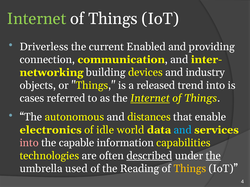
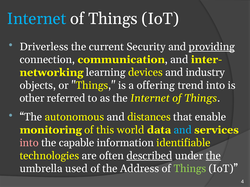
Internet colour: light green -> light blue (37, 19)
Enabled: Enabled -> Security (146, 47)
providing underline: none -> present (212, 47)
building: building -> learning (106, 73)
released: released -> offering (156, 86)
cases: cases -> other (32, 98)
Internet underline: present -> none (150, 98)
electronics: electronics -> monitoring (51, 130)
idle: idle -> this (105, 130)
capabilities: capabilities -> identifiable (183, 143)
Reading: Reading -> Address (140, 169)
Things colour: yellow -> light green (190, 169)
